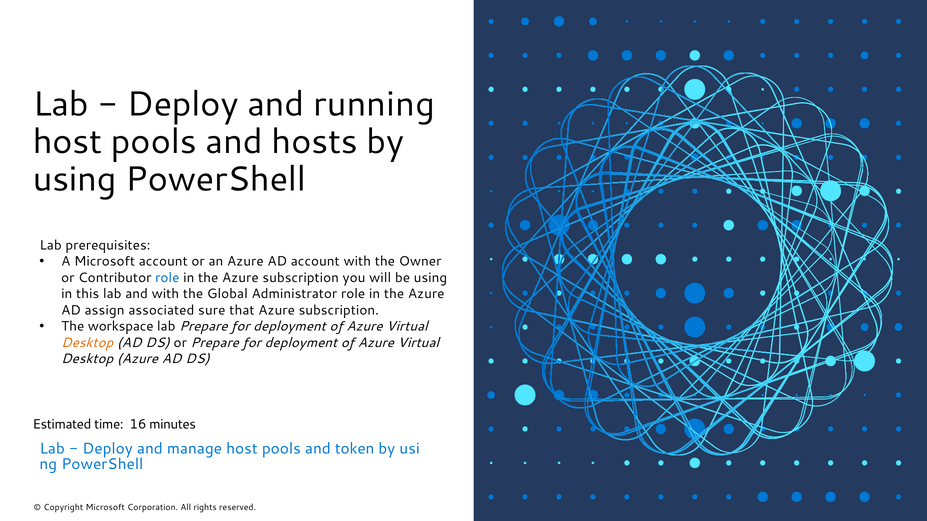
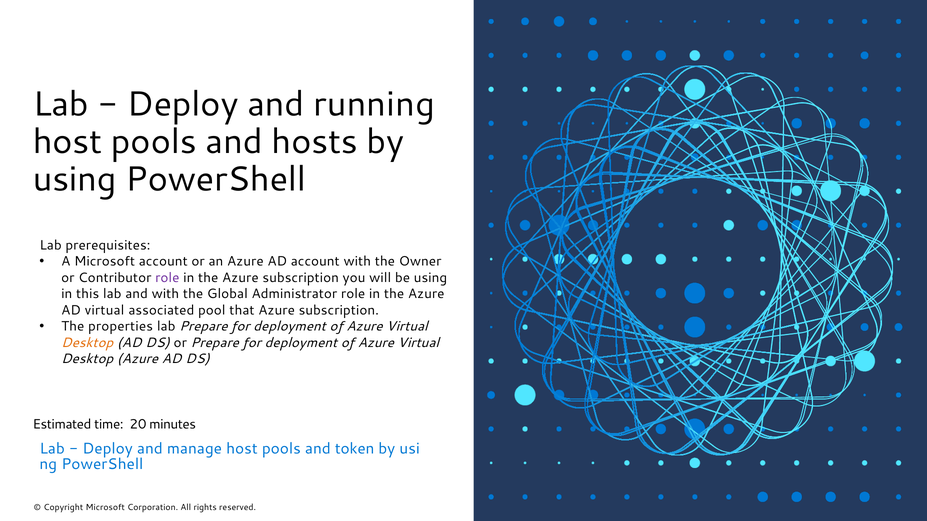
role colour: blue -> purple (167, 278)
AD assign: assign -> virtual (105, 310)
sure: sure -> pool (212, 310)
workspace: workspace -> properties (121, 327)
16: 16 -> 20 (138, 425)
